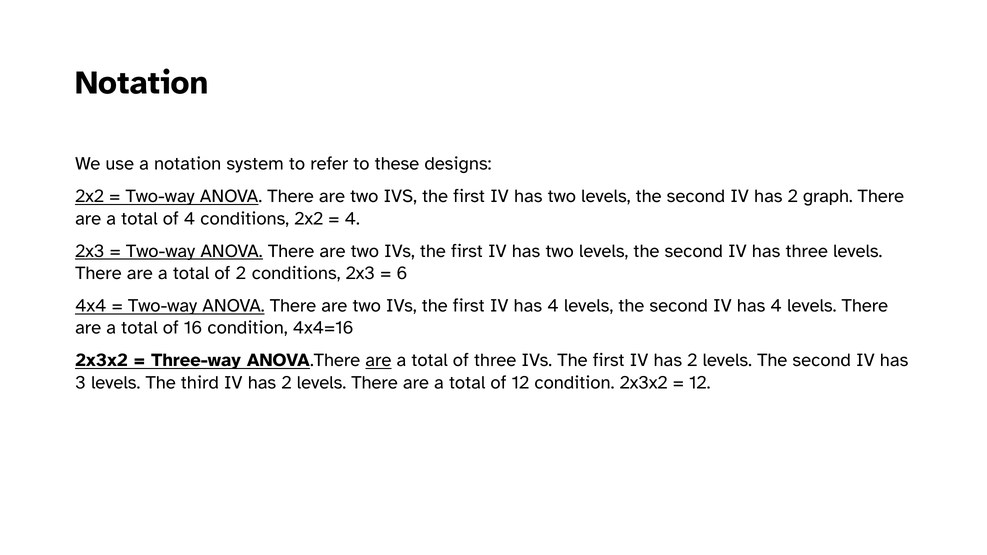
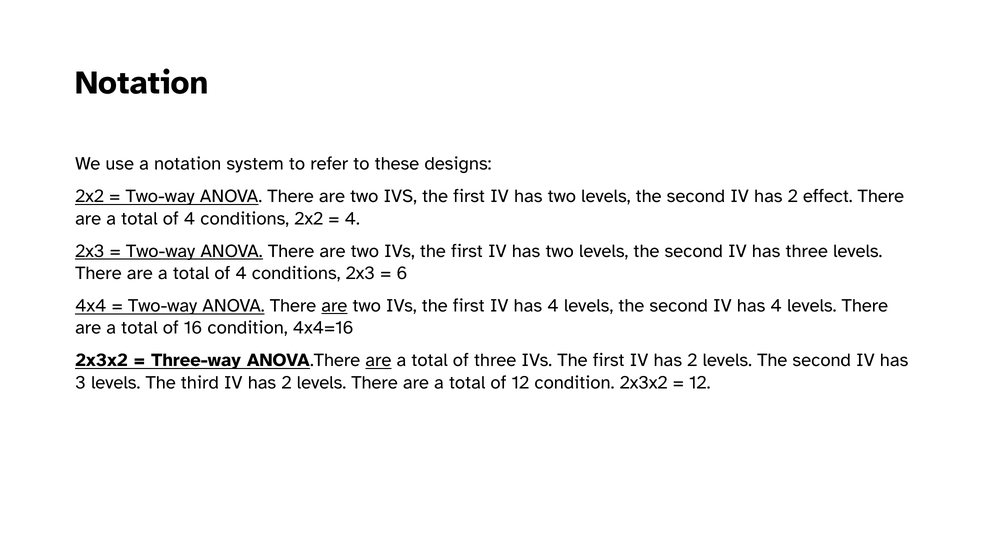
graph: graph -> effect (828, 196)
2: 2 -> 4 (241, 273)
are underline: none -> present (334, 306)
